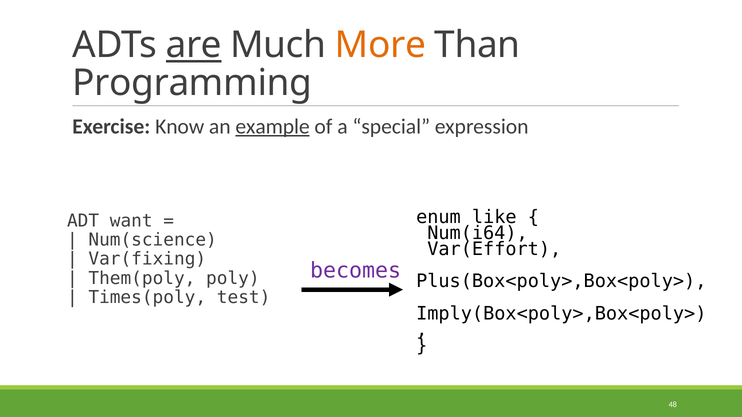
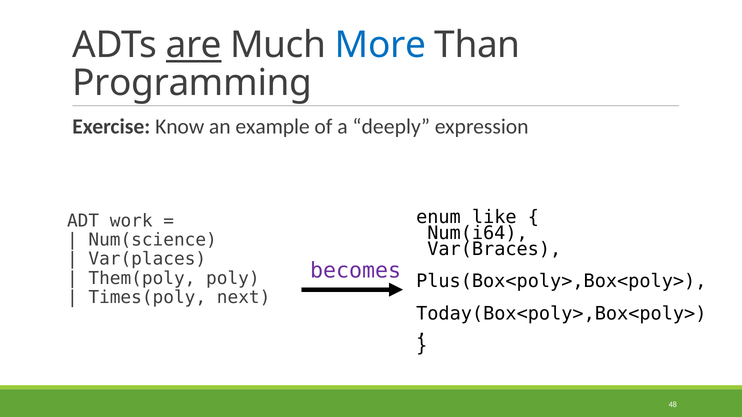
More colour: orange -> blue (380, 45)
example underline: present -> none (273, 127)
special: special -> deeply (391, 127)
want: want -> work (131, 221)
Var(Effort: Var(Effort -> Var(Braces (494, 250)
Var(fixing: Var(fixing -> Var(places (147, 259)
test: test -> next (244, 298)
Imply(Box<poly>,Box<poly>: Imply(Box<poly>,Box<poly> -> Today(Box<poly>,Box<poly> (561, 314)
